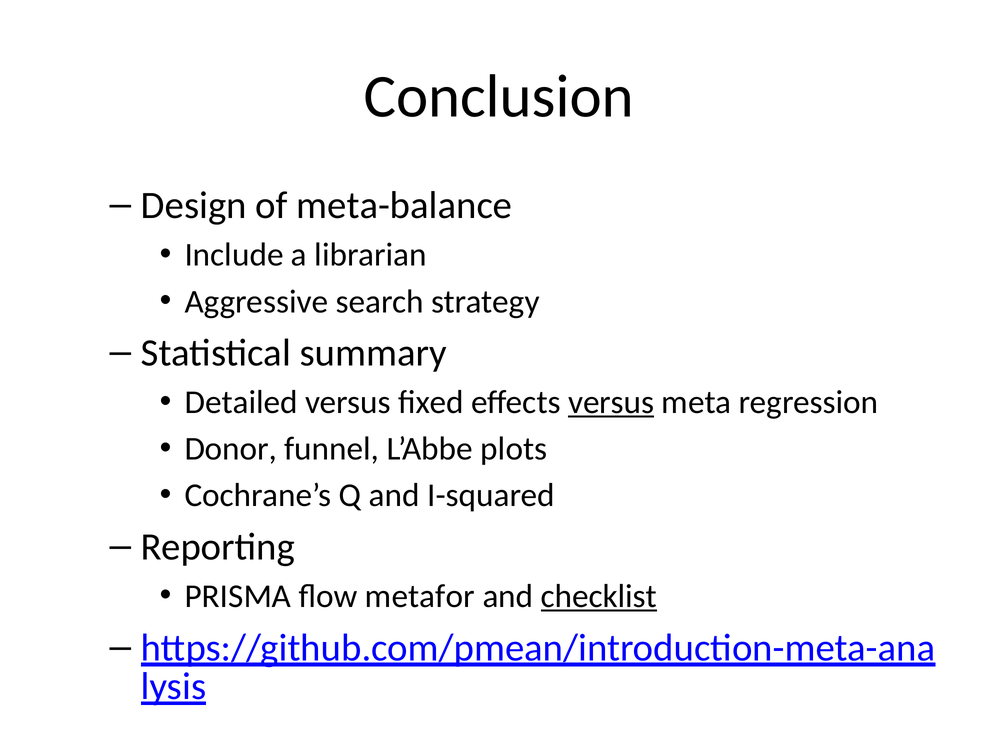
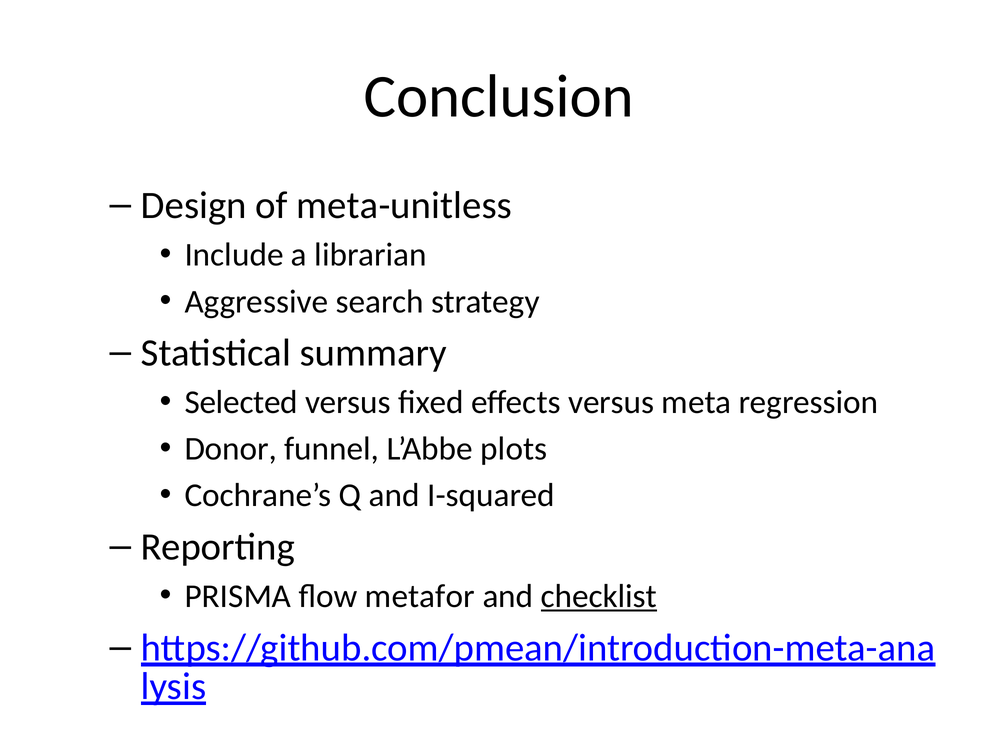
meta-balance: meta-balance -> meta-unitless (404, 206)
Detailed: Detailed -> Selected (241, 403)
versus underline: present -> none (611, 403)
